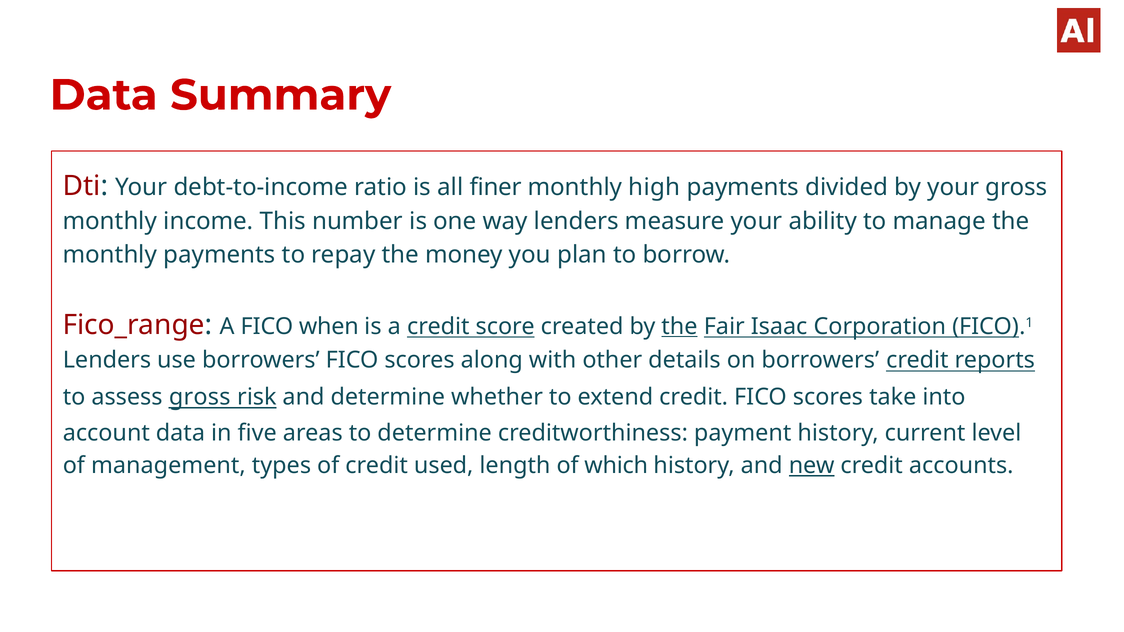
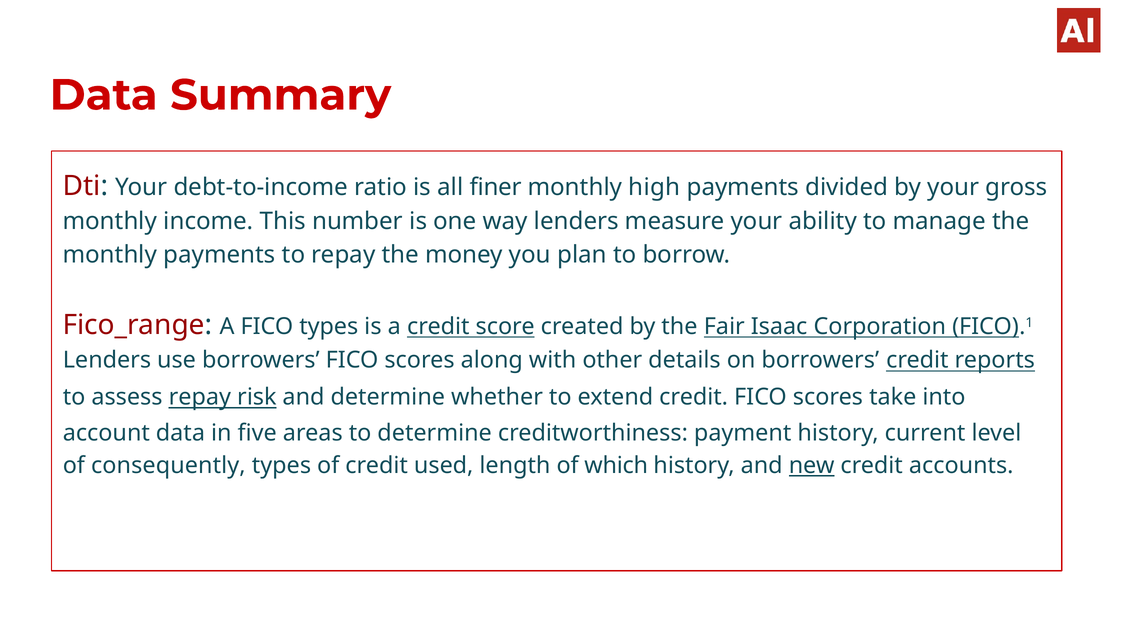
FICO when: when -> types (329, 327)
the underline: present -> none (679, 327)
assess gross: gross -> repay (200, 397)
management: management -> consequently (168, 466)
